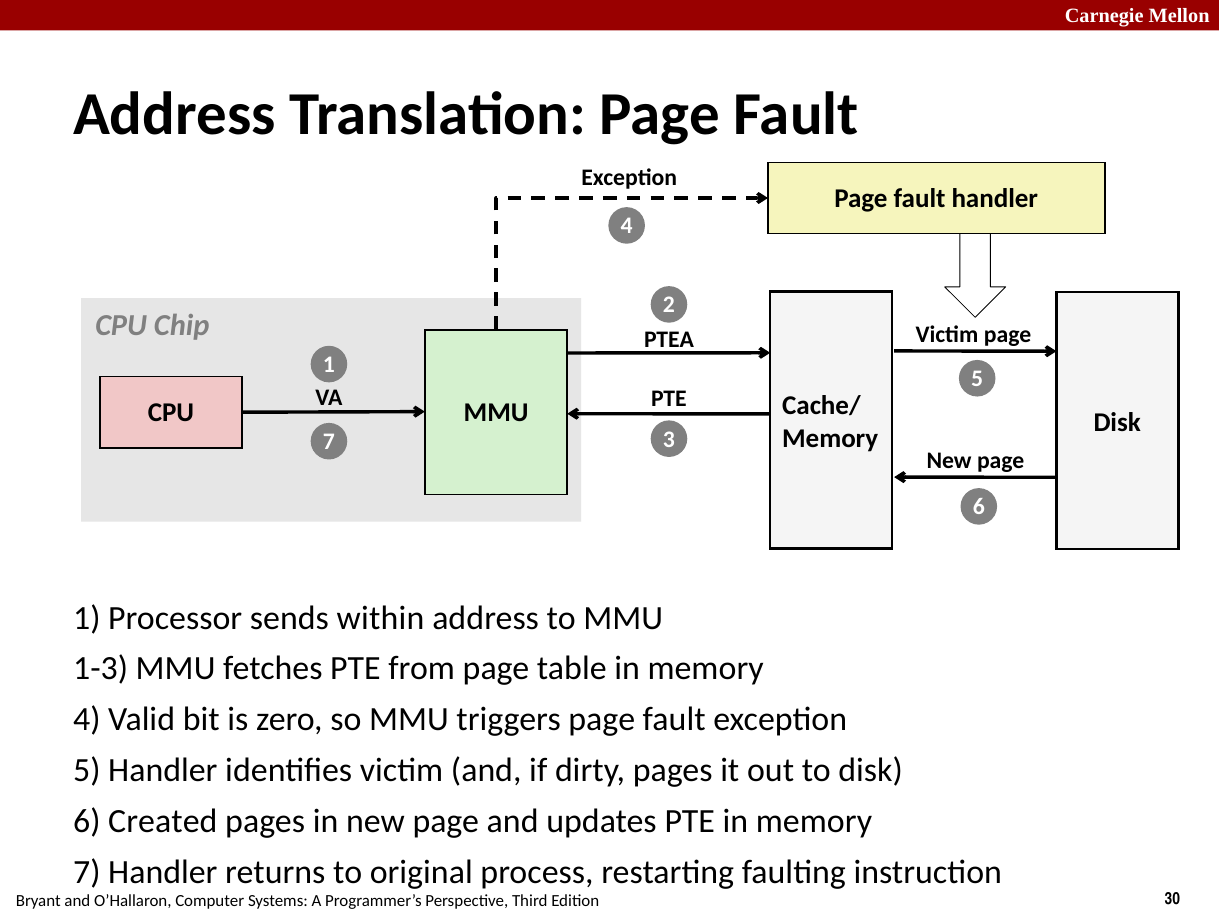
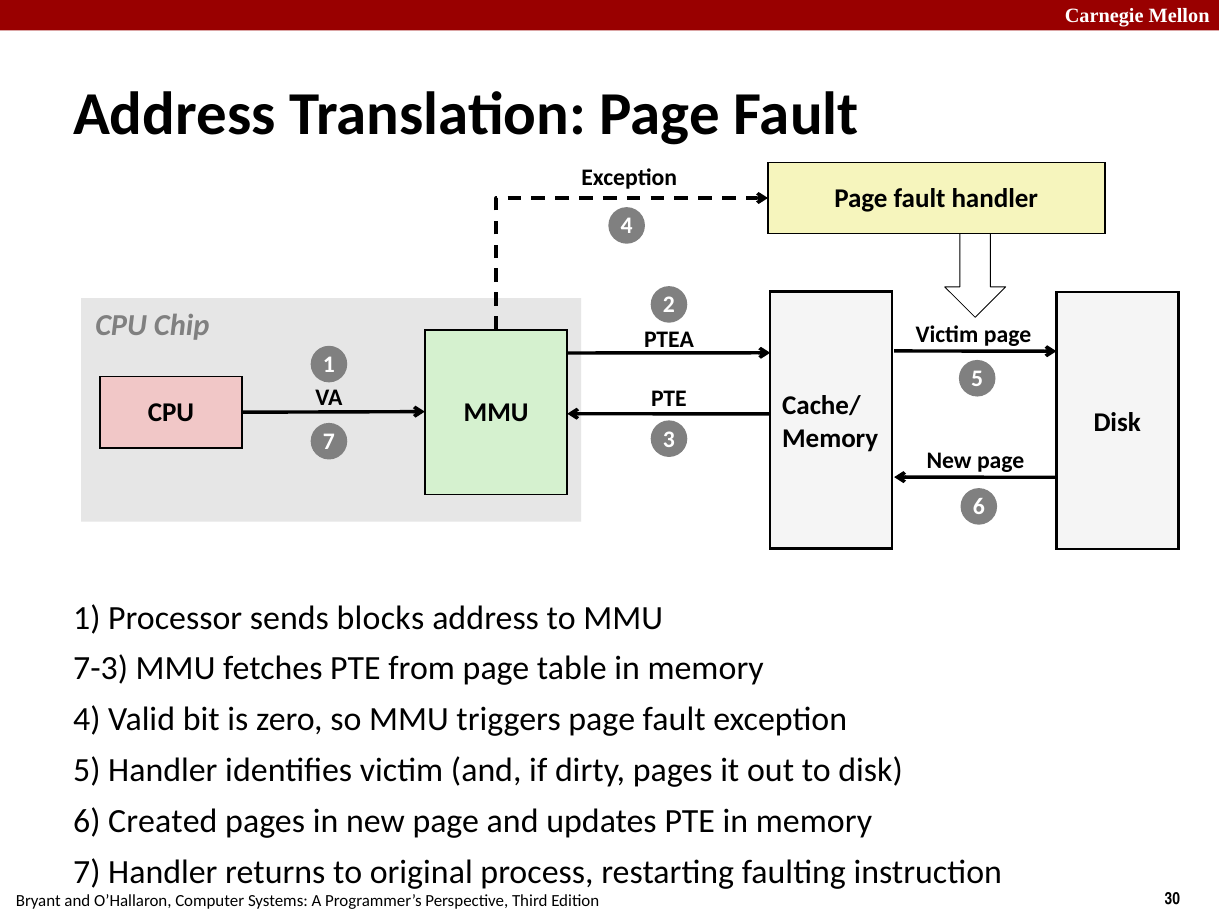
within: within -> blocks (380, 618)
1-3: 1-3 -> 7-3 (101, 669)
